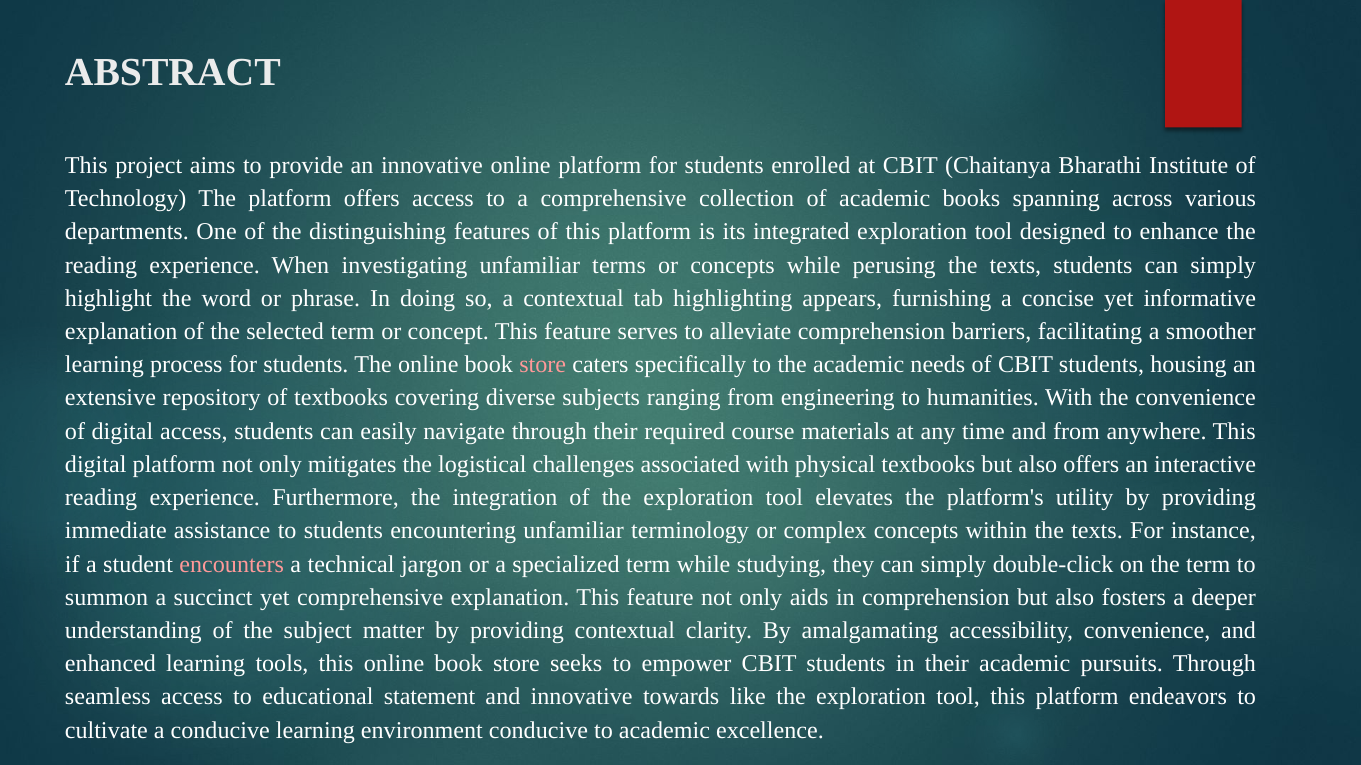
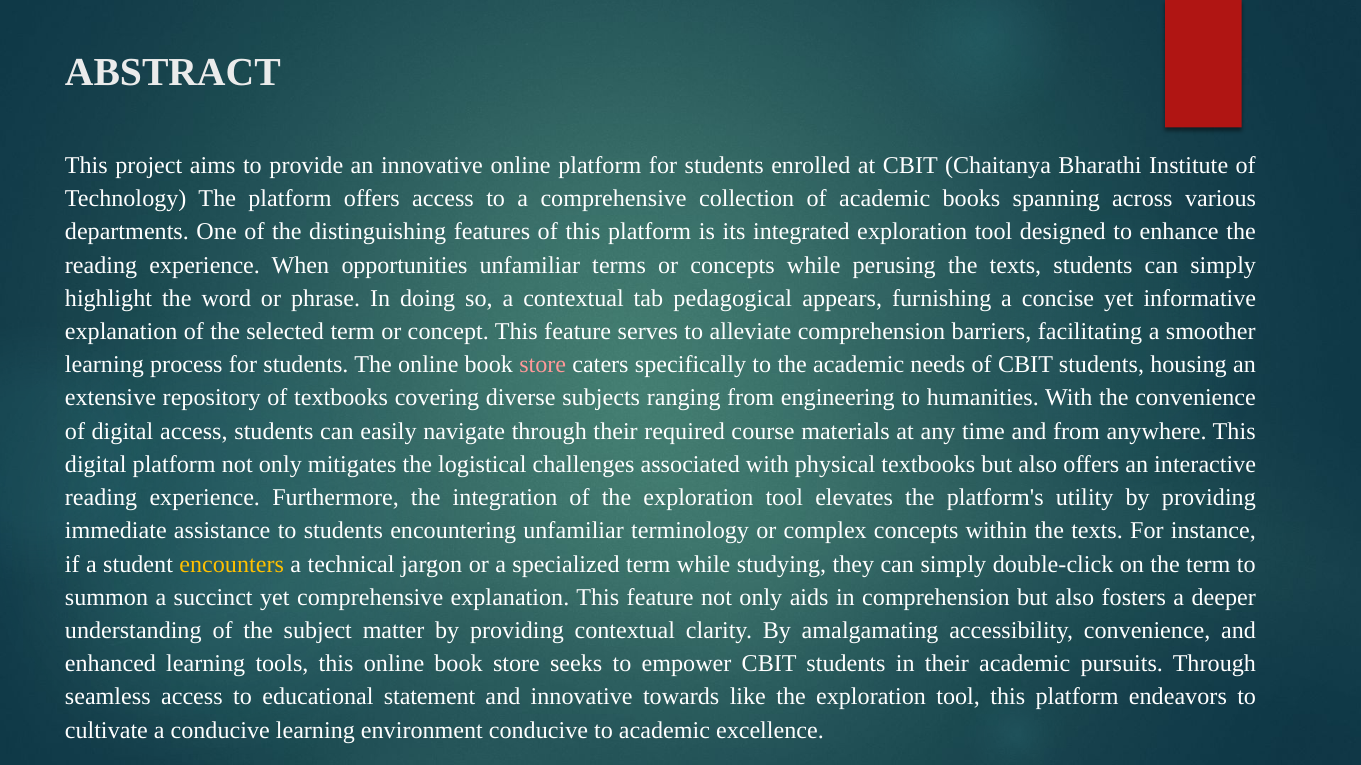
investigating: investigating -> opportunities (405, 265)
highlighting: highlighting -> pedagogical (733, 299)
encounters colour: pink -> yellow (232, 565)
